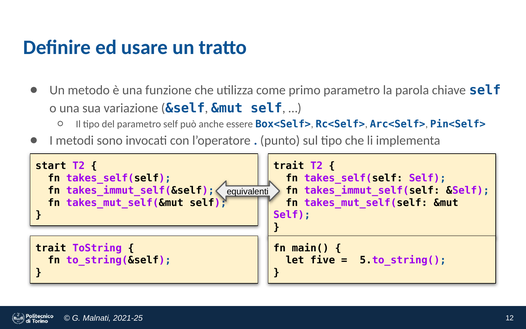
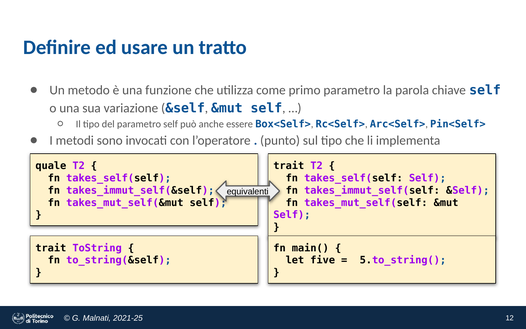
start: start -> quale (51, 166)
